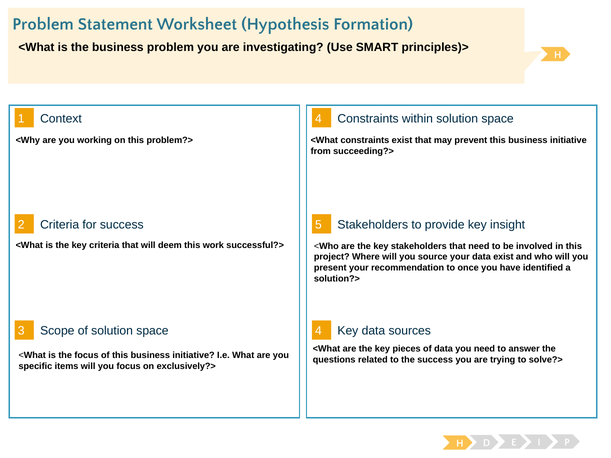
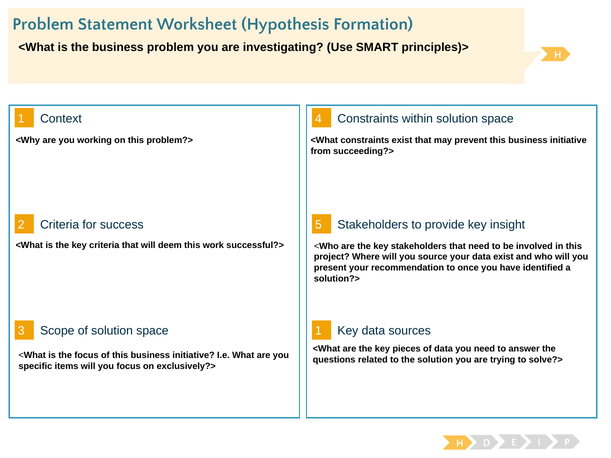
3 4: 4 -> 1 (318, 331)
the success: success -> solution (435, 360)
